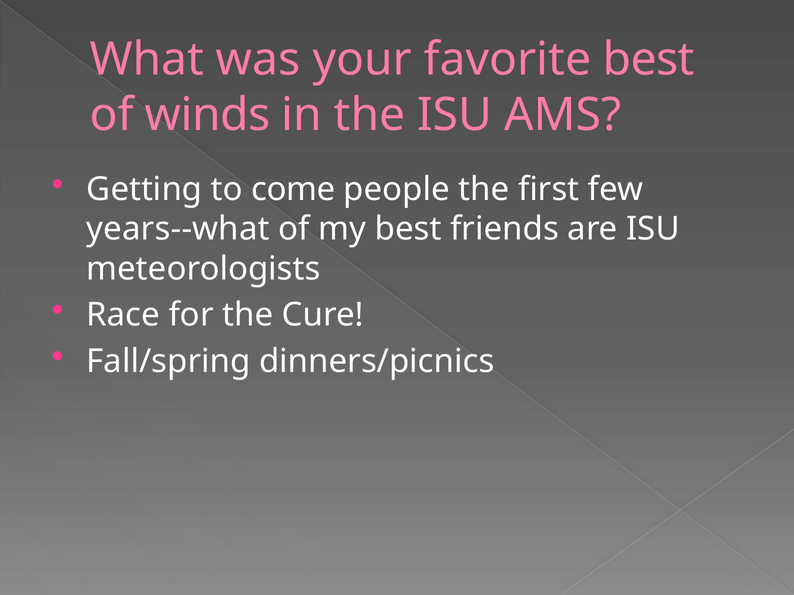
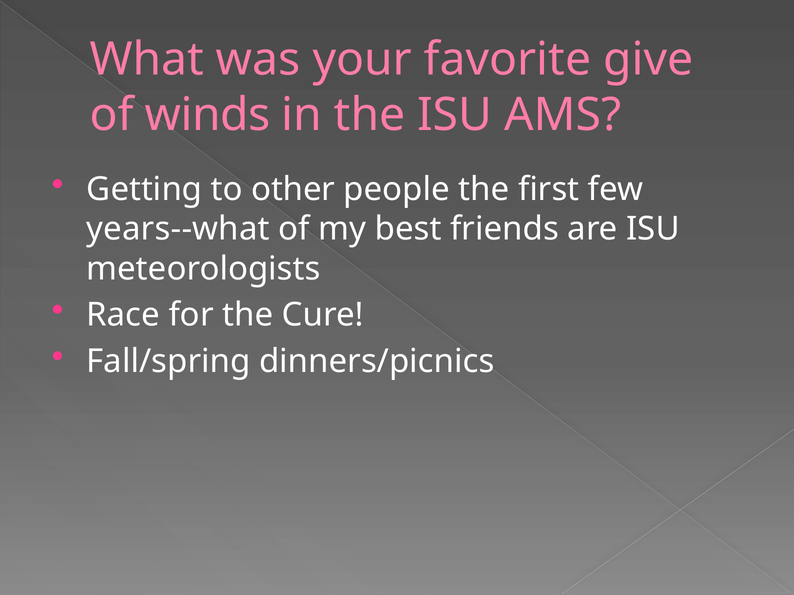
favorite best: best -> give (648, 59)
come: come -> other (293, 190)
